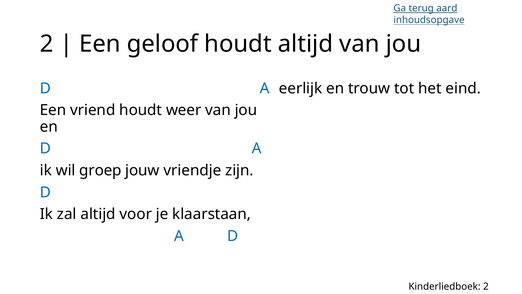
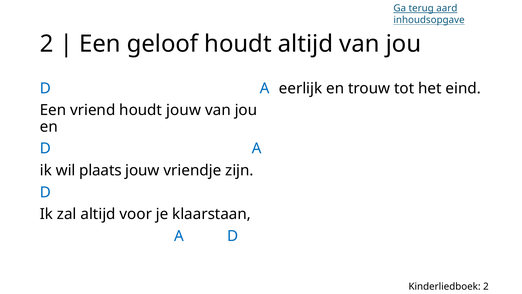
houdt weer: weer -> jouw (184, 110)
groep: groep -> plaats (100, 170)
